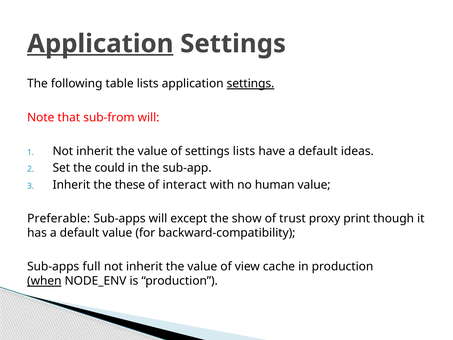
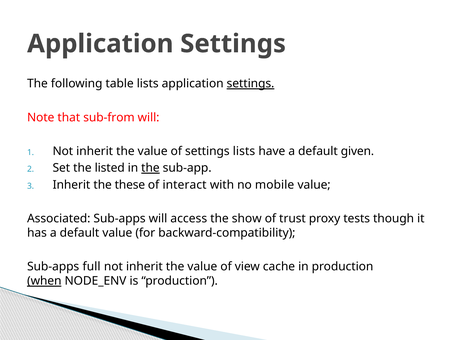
Application underline: present -> none (100, 44)
ideas: ideas -> given (357, 151)
could: could -> listed (110, 168)
the underline: none -> present (150, 168)
human: human -> mobile (275, 185)
Preferable: Preferable -> Associated (59, 218)
except: except -> access (189, 218)
print: print -> tests (357, 218)
